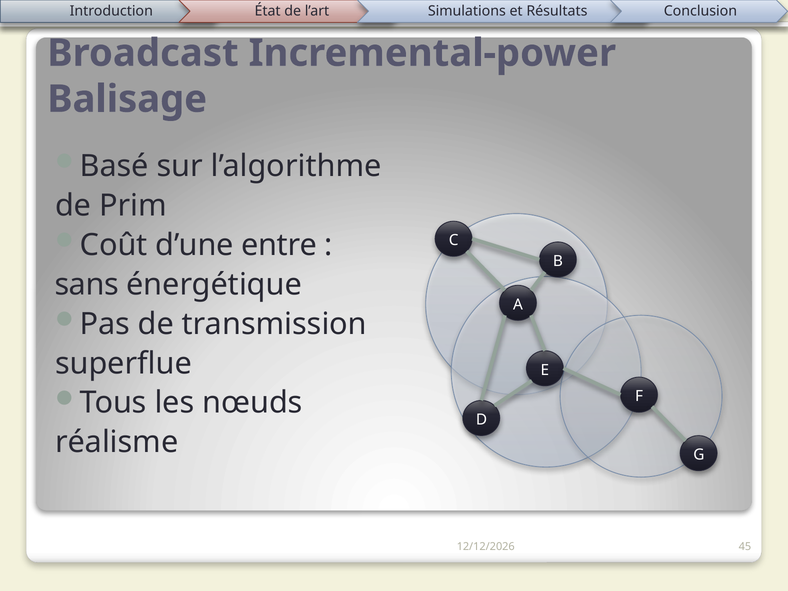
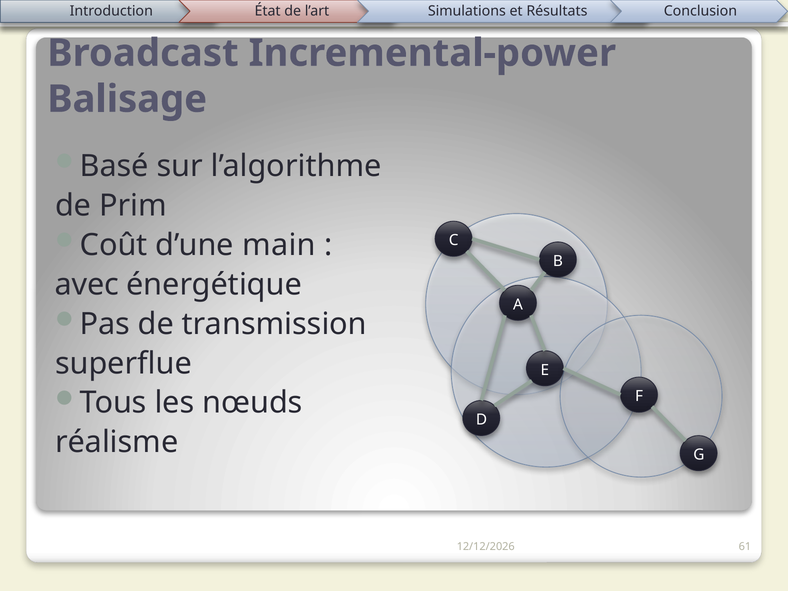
entre: entre -> main (279, 245)
sans: sans -> avec (87, 285)
45: 45 -> 61 (745, 547)
